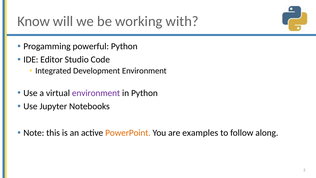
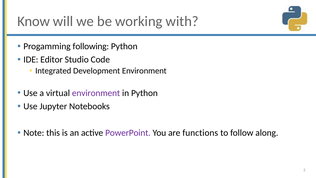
powerful: powerful -> following (91, 46)
PowerPoint colour: orange -> purple (128, 133)
examples: examples -> functions (200, 133)
